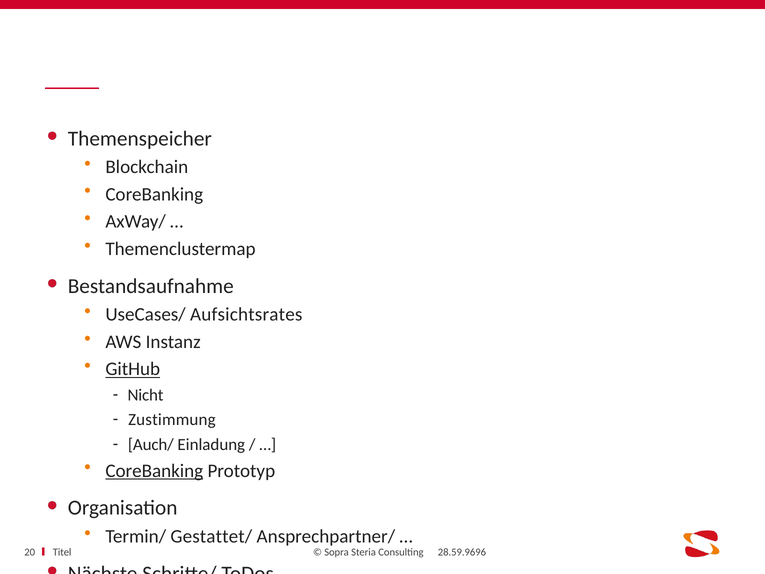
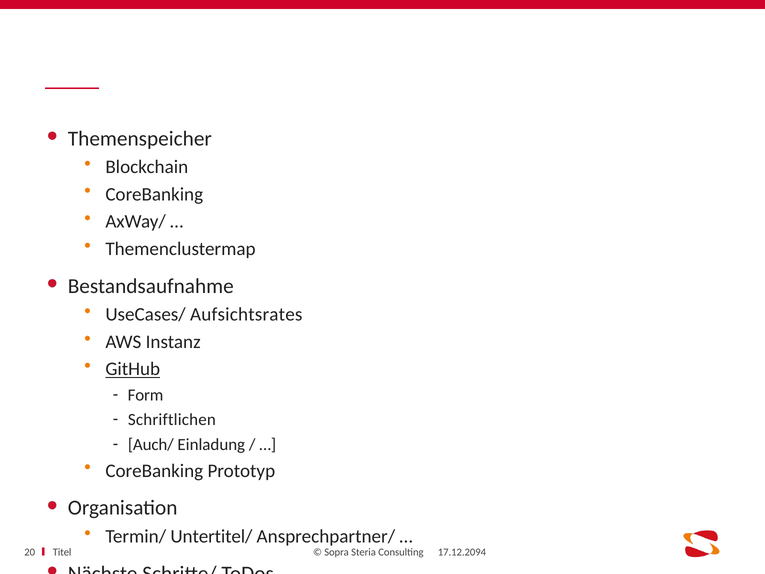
Nicht: Nicht -> Form (146, 395)
Zustimmung: Zustimmung -> Schriftlichen (172, 420)
CoreBanking underline: present -> none (154, 471)
Gestattet/: Gestattet/ -> Untertitel/ (211, 536)
28.59.9696: 28.59.9696 -> 17.12.2094 (462, 552)
